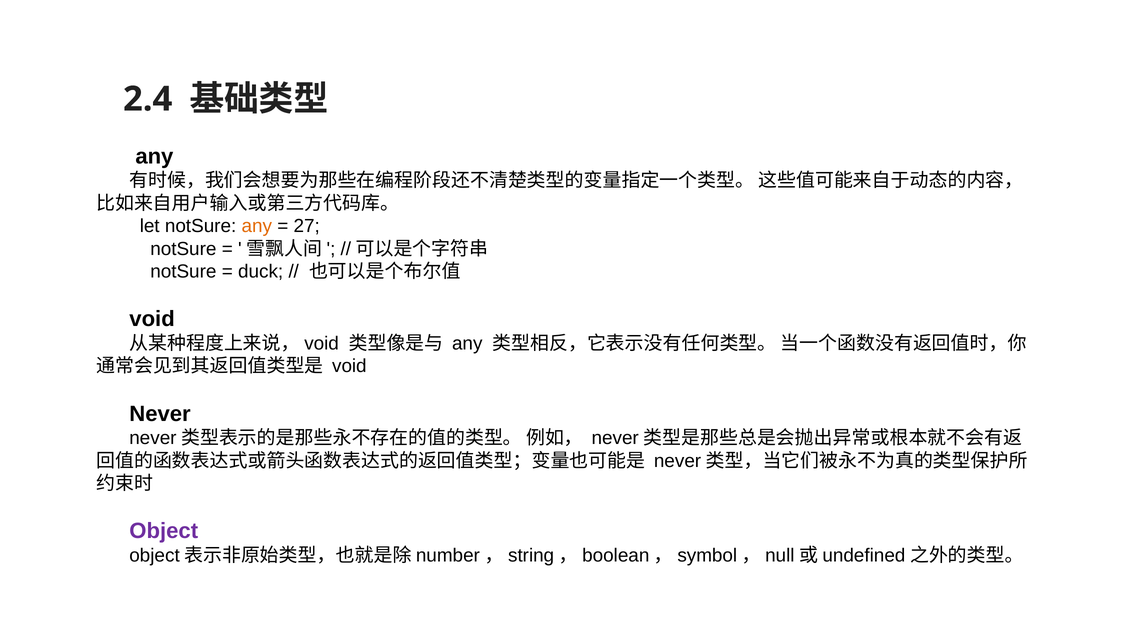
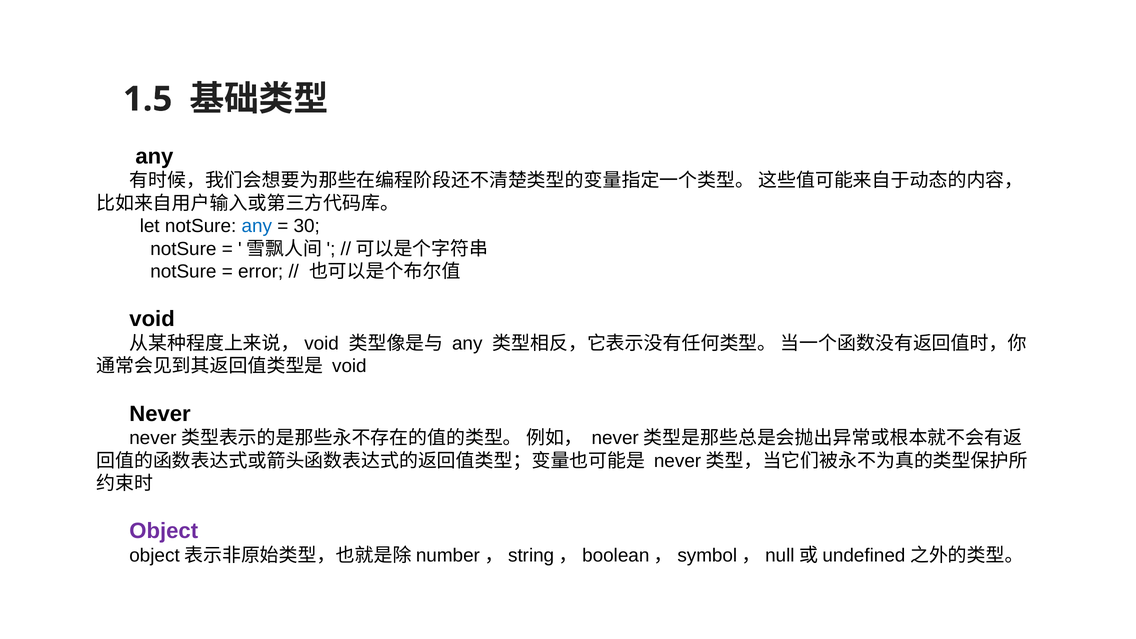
2.4: 2.4 -> 1.5 (148, 99)
any colour: orange -> blue (257, 226)
27: 27 -> 30 (307, 226)
duck: duck -> error (261, 272)
